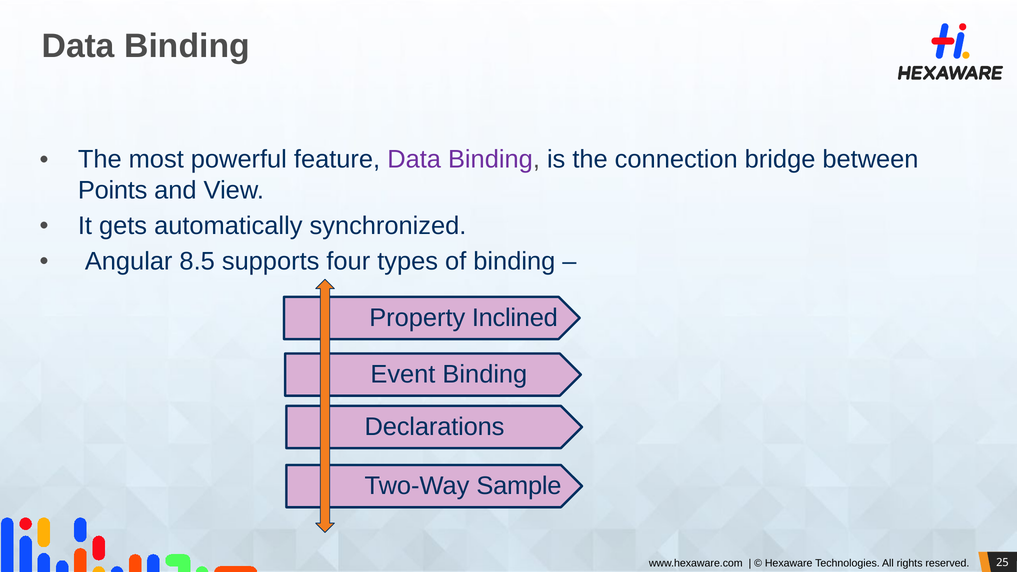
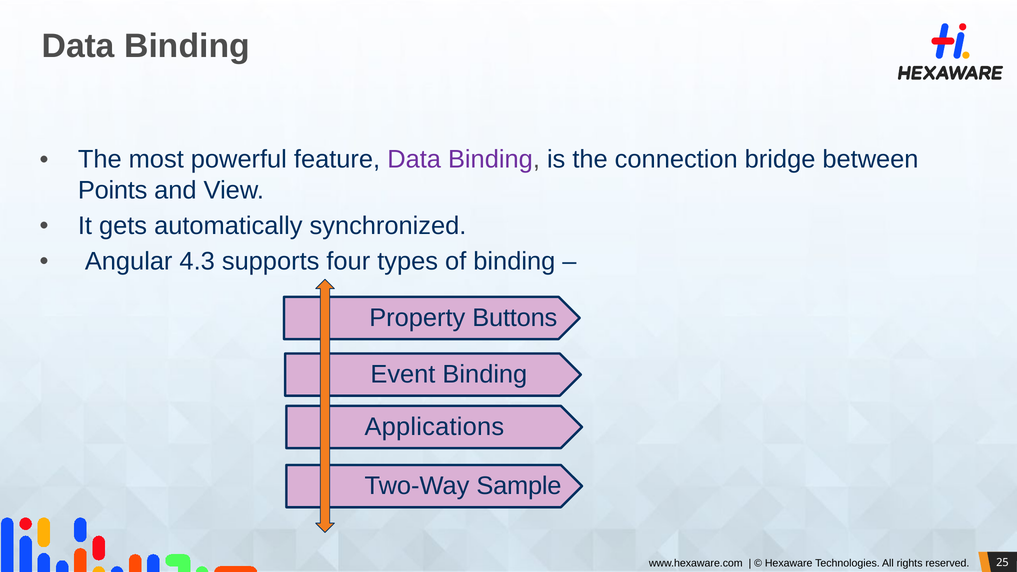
8.5: 8.5 -> 4.3 (197, 261)
Inclined: Inclined -> Buttons (515, 318)
Declarations: Declarations -> Applications (434, 427)
